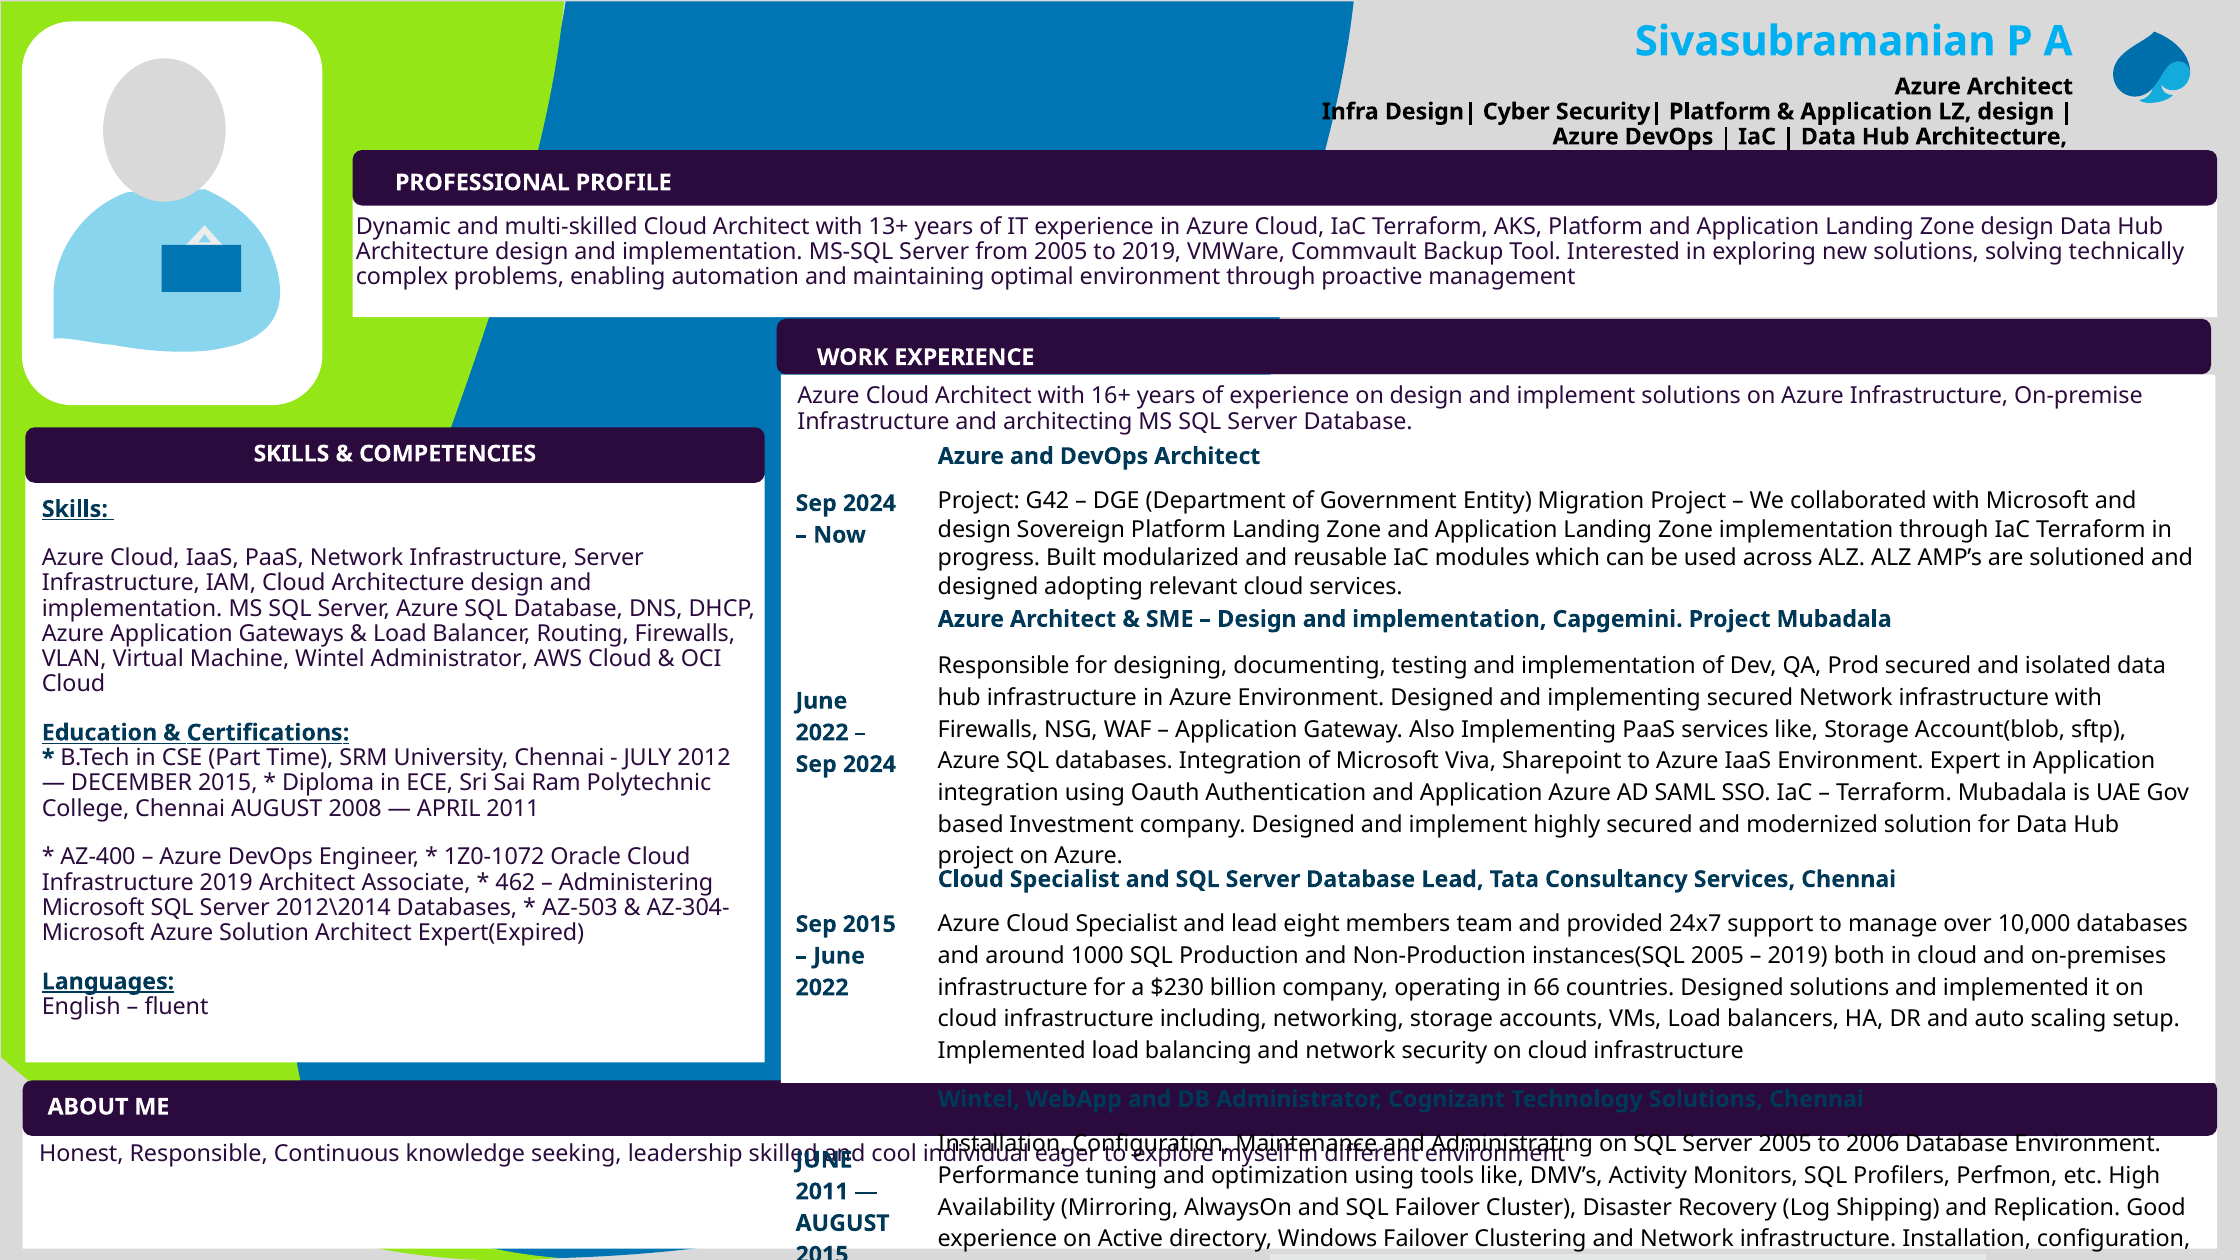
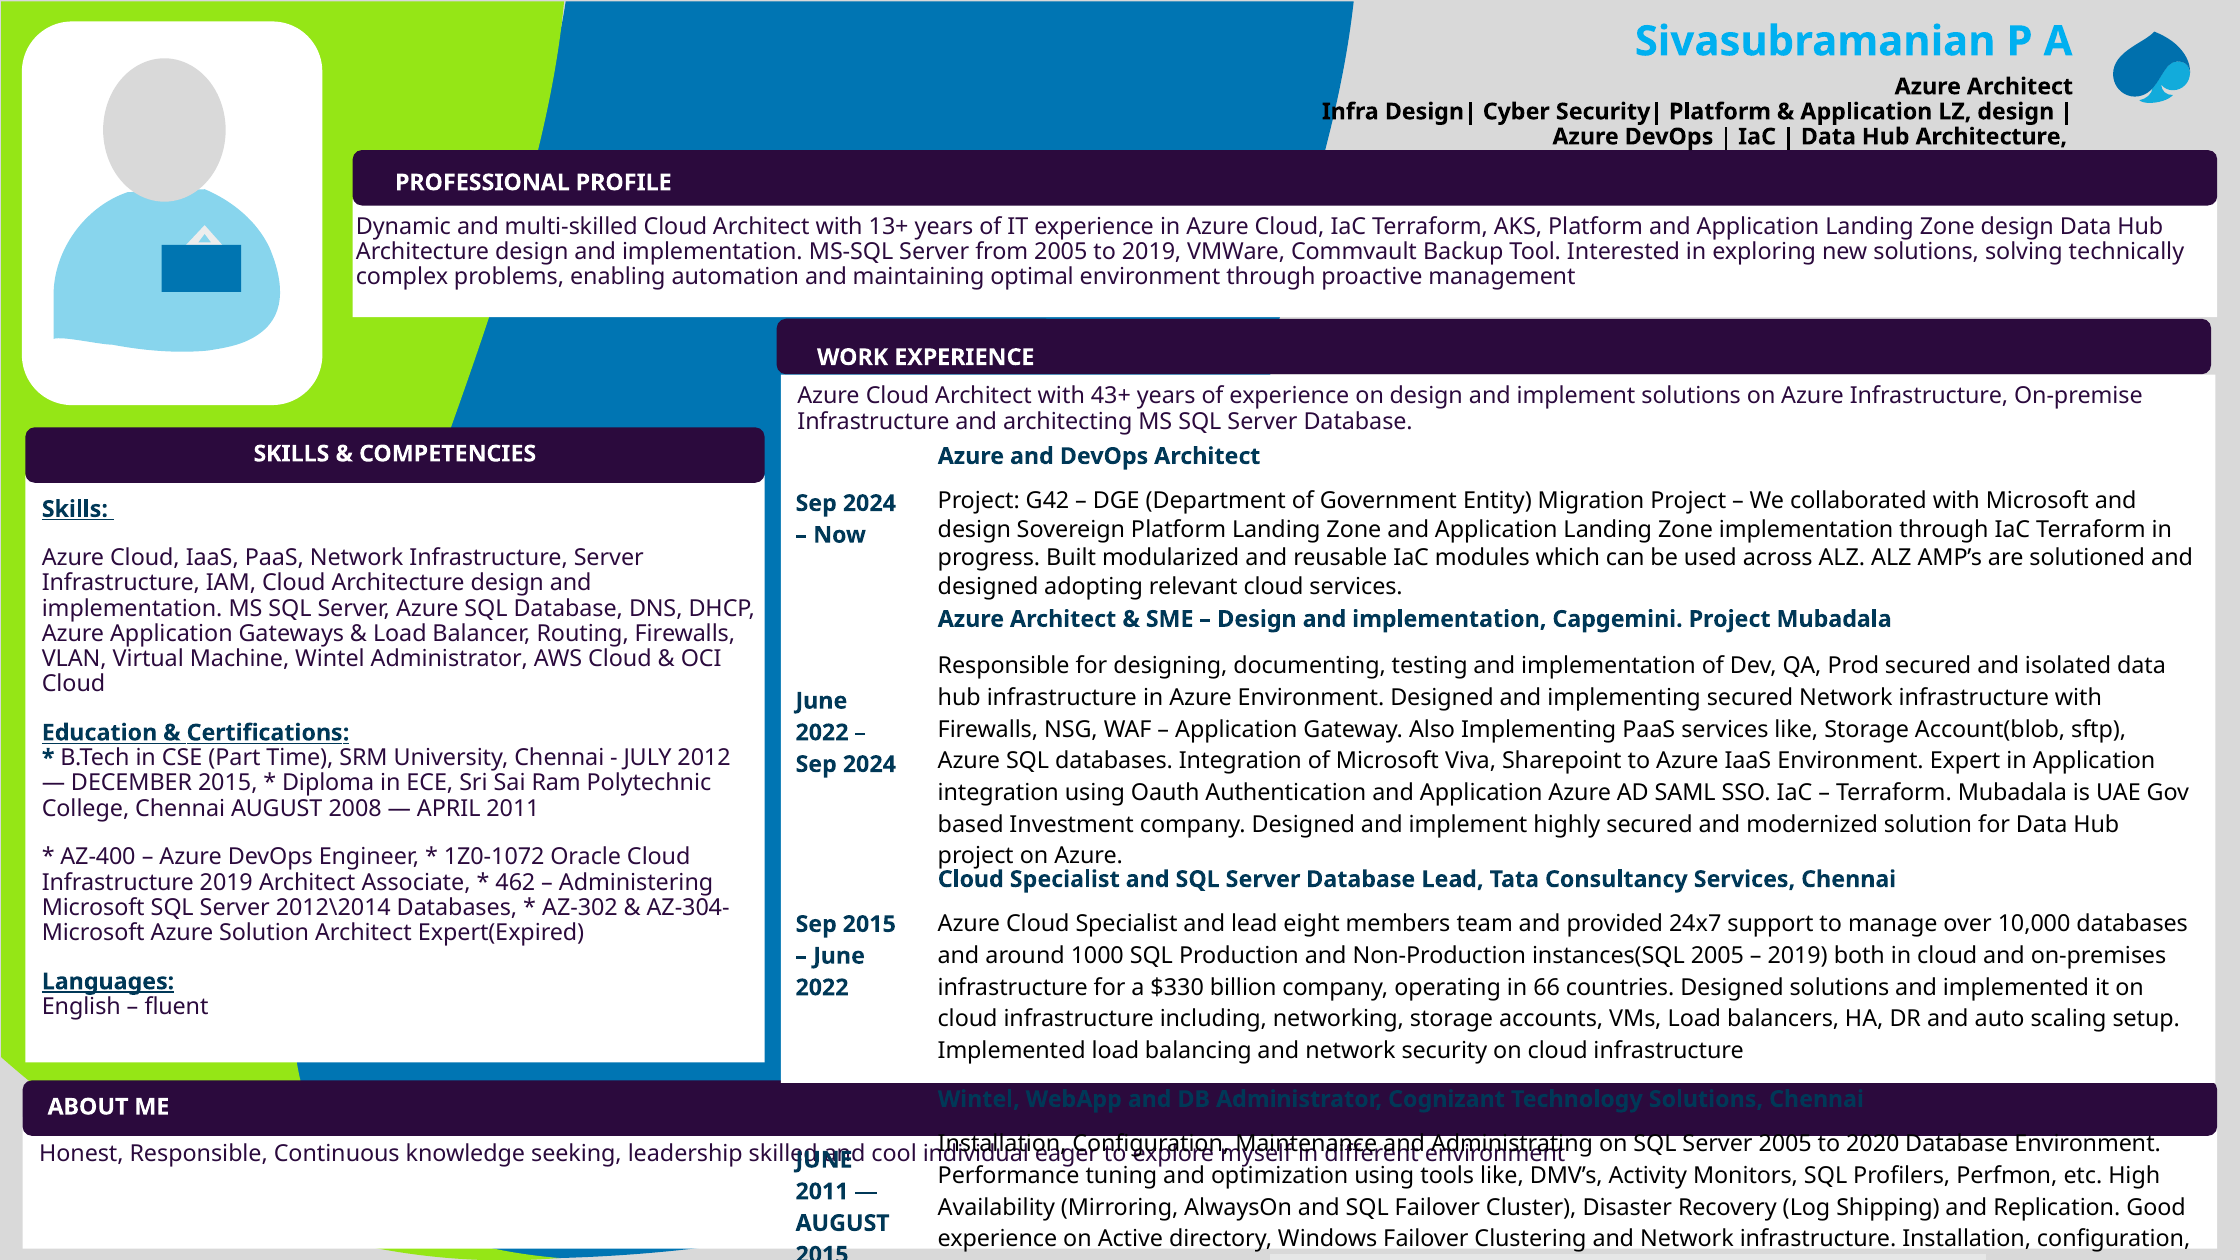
16+: 16+ -> 43+ (1111, 396)
AZ-503: AZ-503 -> AZ-302 (580, 908)
$230: $230 -> $330 (1177, 988)
2006: 2006 -> 2020 (1873, 1144)
